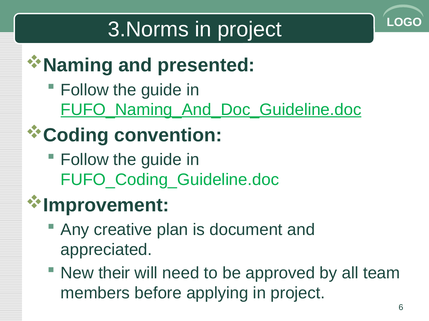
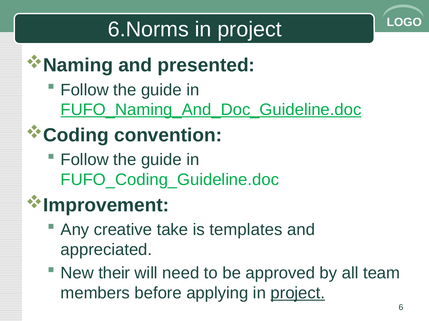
3.Norms: 3.Norms -> 6.Norms (148, 30)
plan: plan -> take (172, 230)
document: document -> templates (246, 230)
project underline: none -> present (298, 294)
